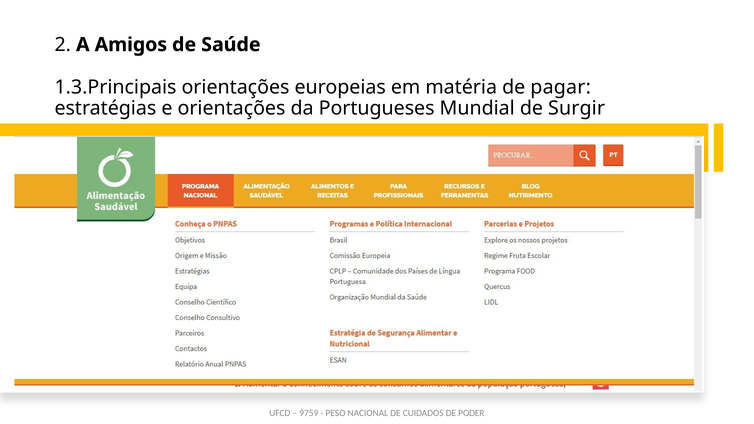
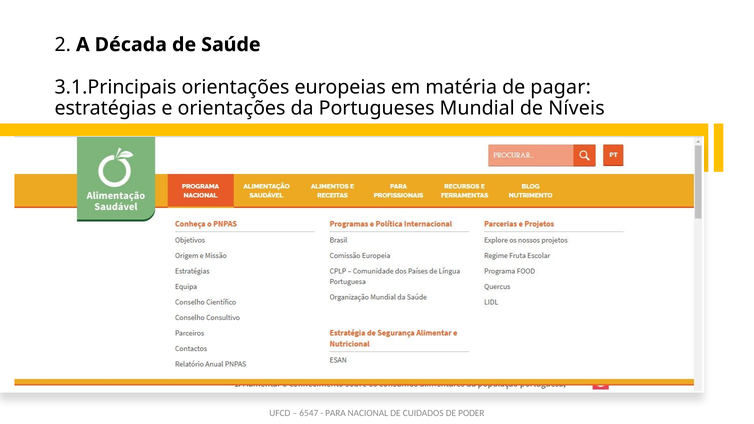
Amigos: Amigos -> Década (131, 45)
1.3.Principais: 1.3.Principais -> 3.1.Principais (116, 87)
Surgir: Surgir -> Níveis (577, 108)
9759: 9759 -> 6547 (309, 413)
PESO: PESO -> PARA (336, 413)
